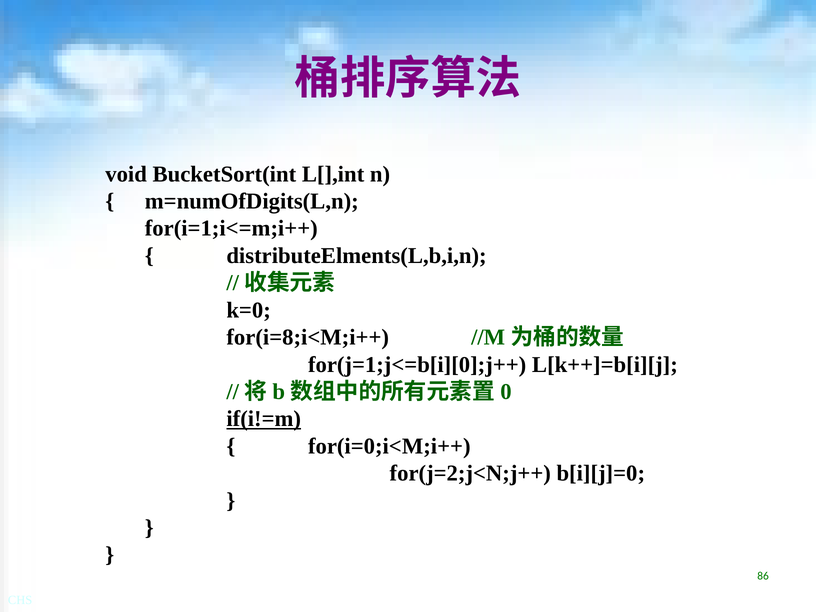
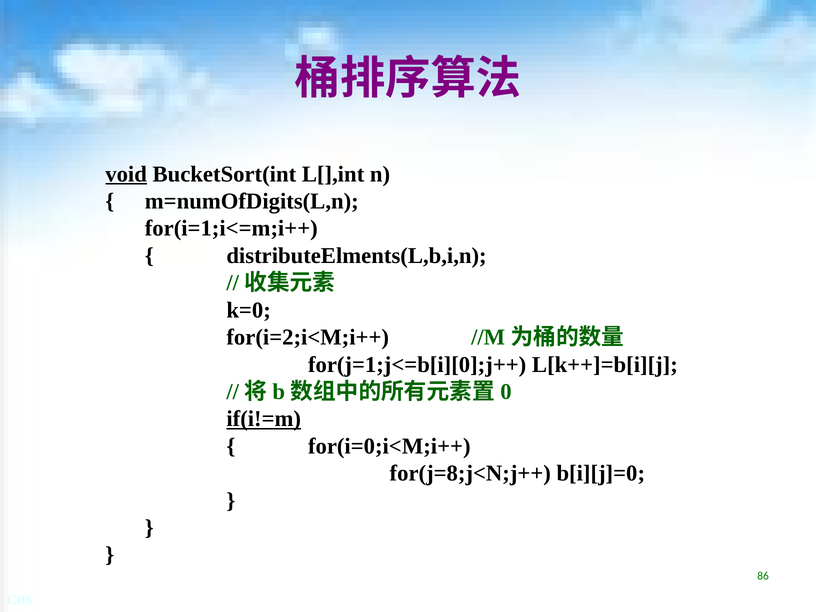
void underline: none -> present (126, 174)
for(i=8;i<M;i++: for(i=8;i<M;i++ -> for(i=2;i<M;i++ (308, 337)
for(j=2;j<N;j++: for(j=2;j<N;j++ -> for(j=8;j<N;j++ (470, 473)
